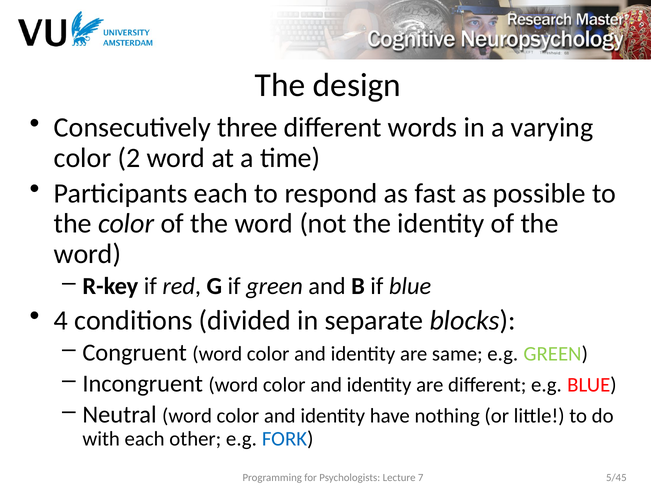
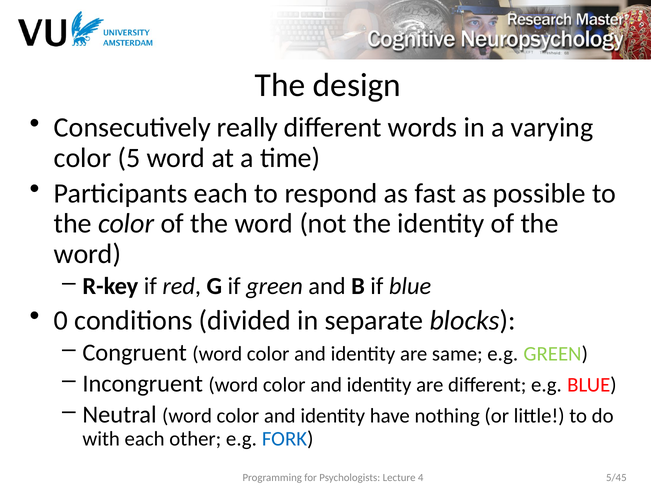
three: three -> really (247, 128)
2: 2 -> 5 (129, 158)
4: 4 -> 0 (61, 321)
7: 7 -> 4 (421, 478)
